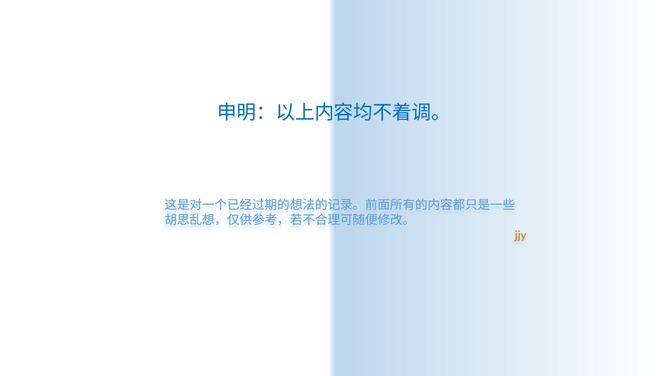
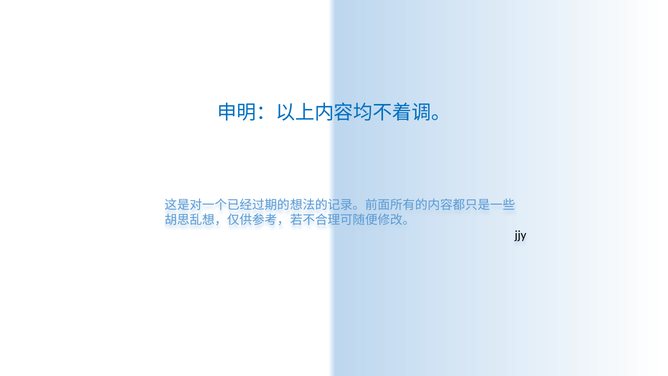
jjy colour: orange -> black (520, 235)
